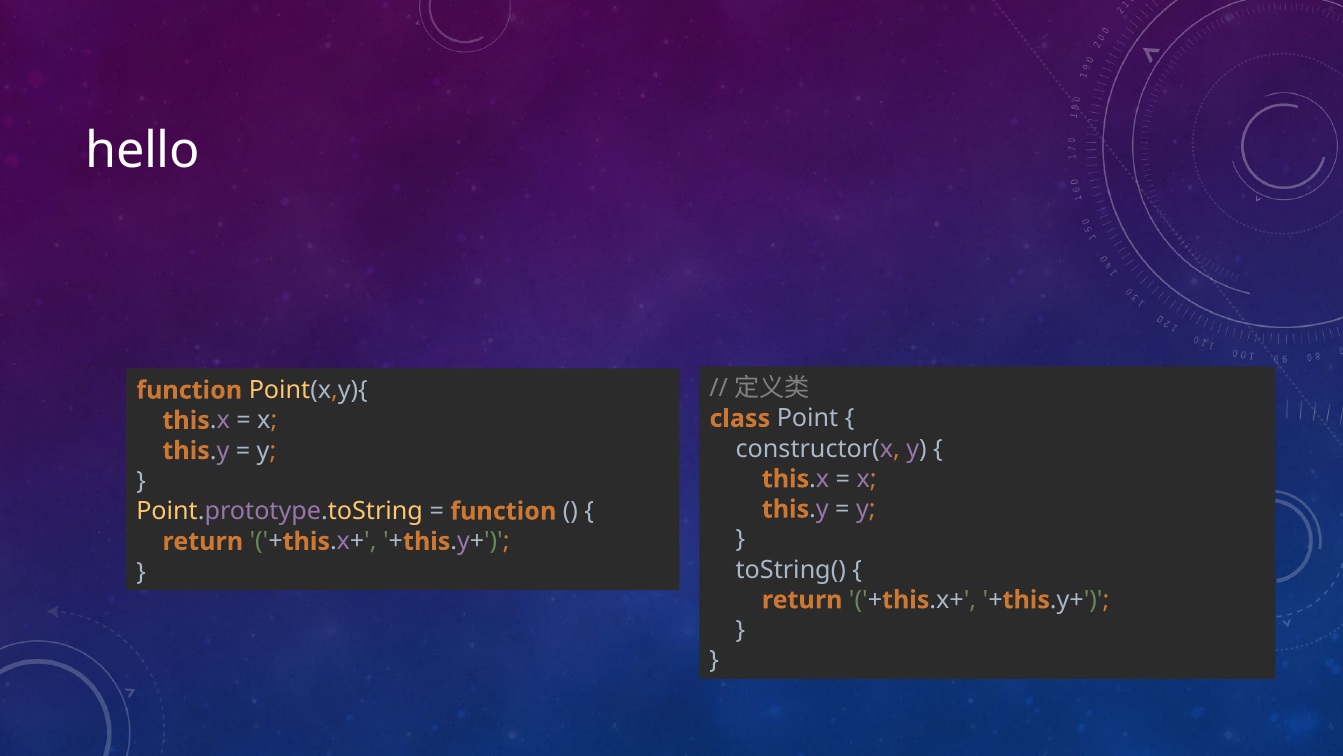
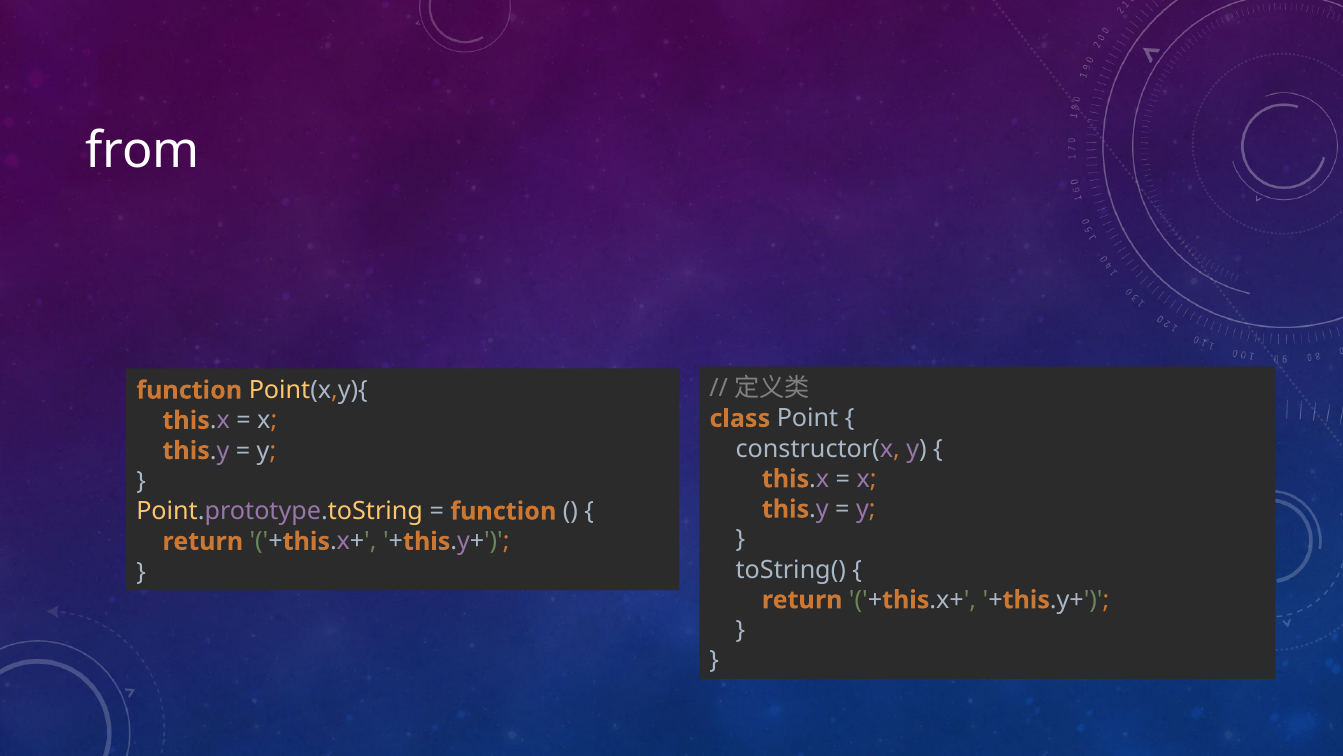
hello: hello -> from (143, 151)
